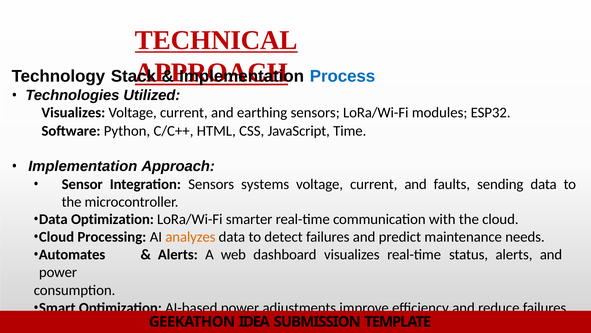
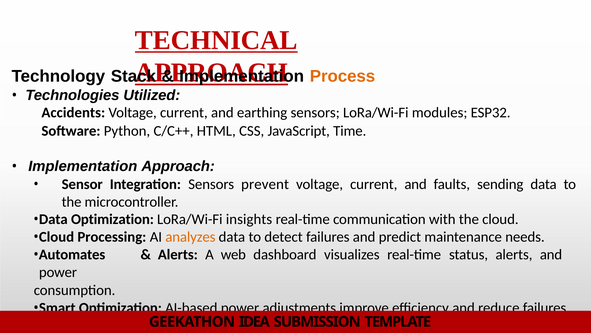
Process colour: blue -> orange (343, 76)
Visualizes: Visualizes -> Accidents (73, 113)
systems: systems -> prevent (265, 184)
smarter: smarter -> insights (249, 219)
